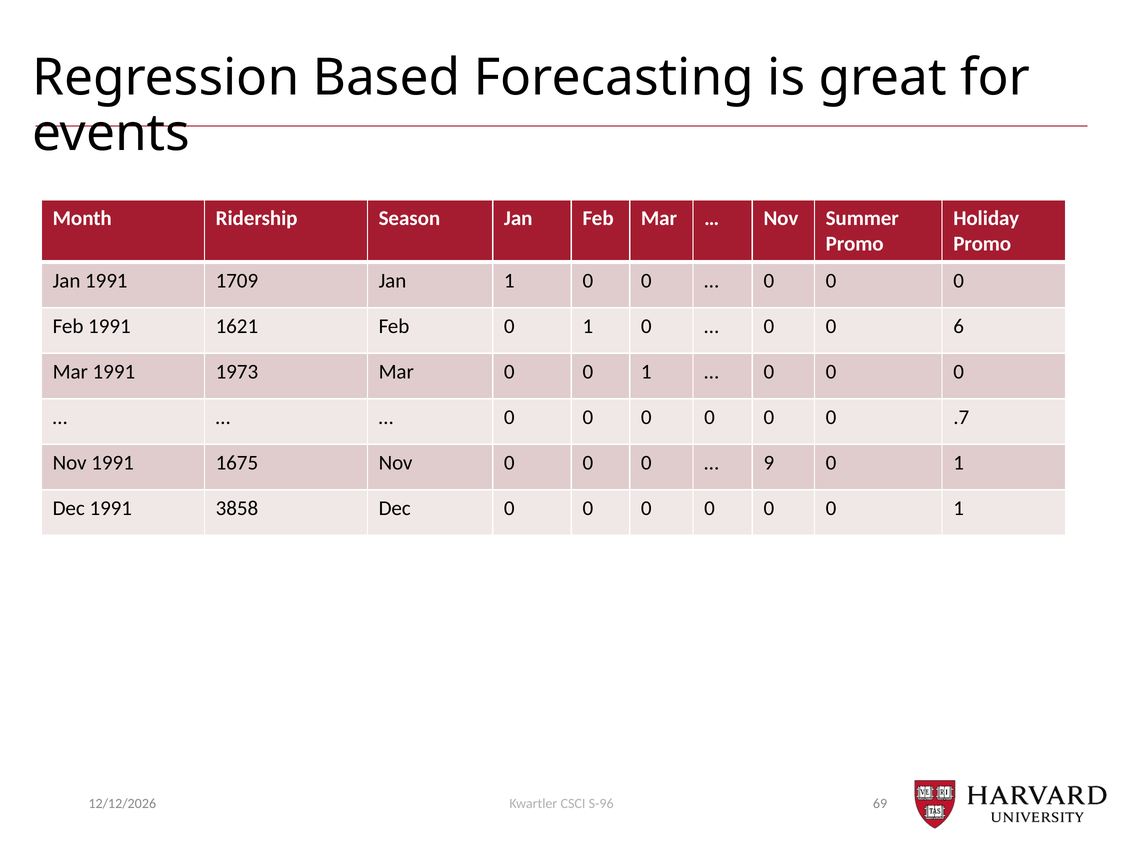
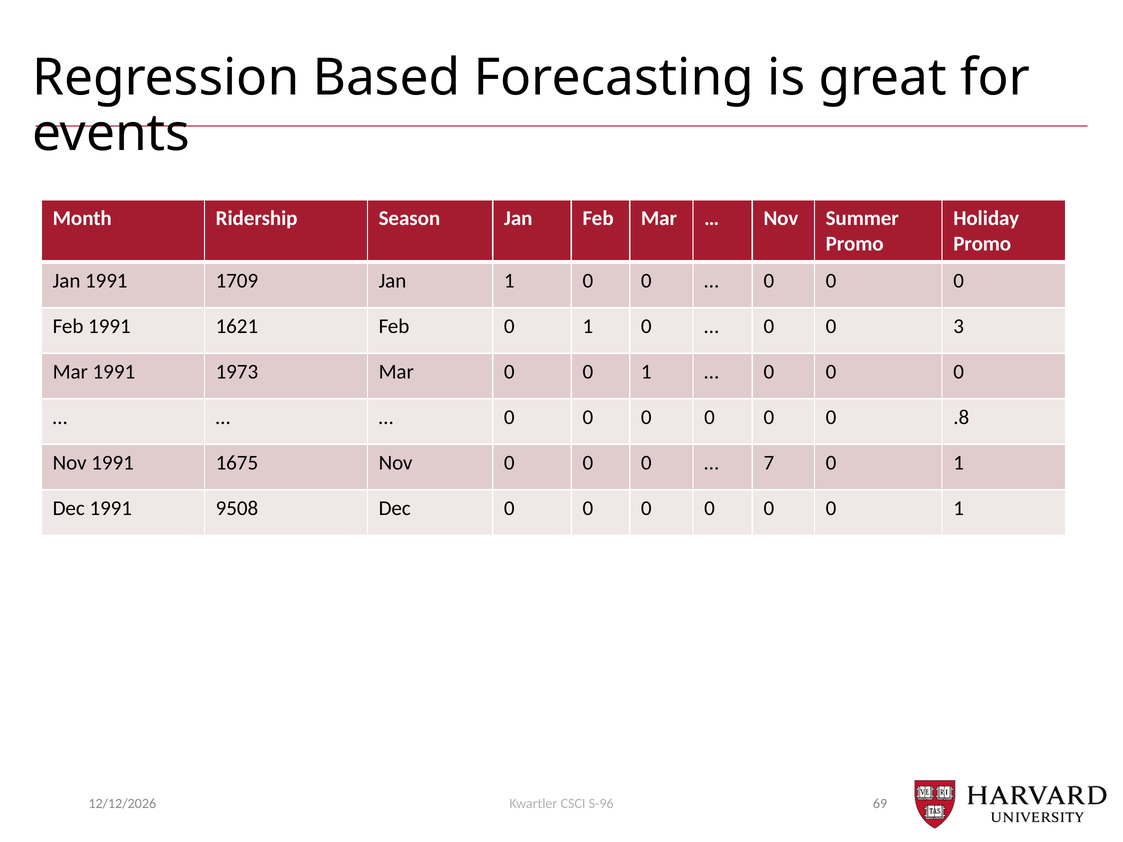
6: 6 -> 3 (959, 326)
.7: .7 -> .8 (961, 418)
9: 9 -> 7 (769, 463)
3858: 3858 -> 9508 (237, 509)
